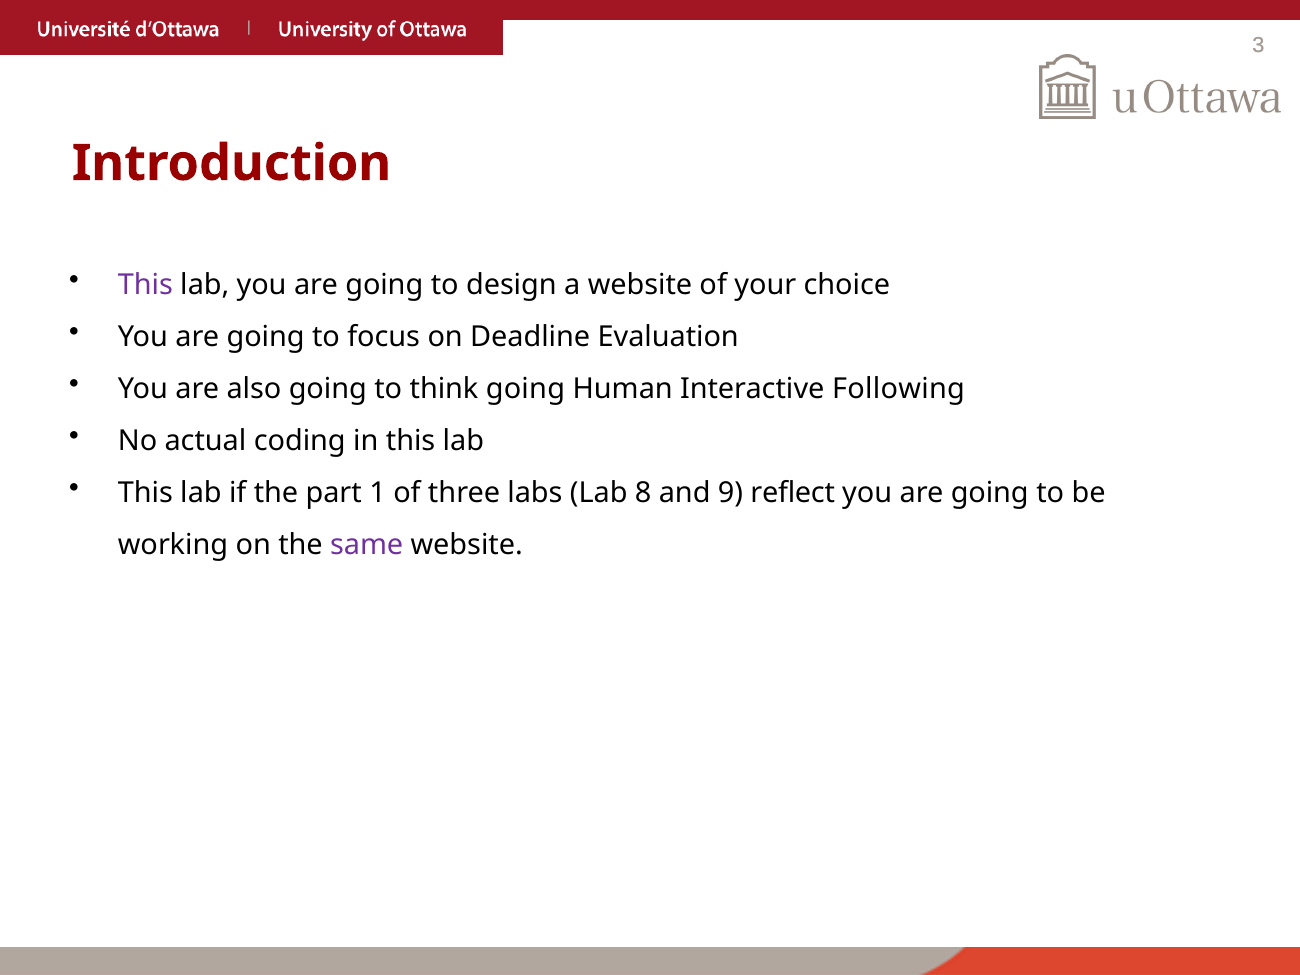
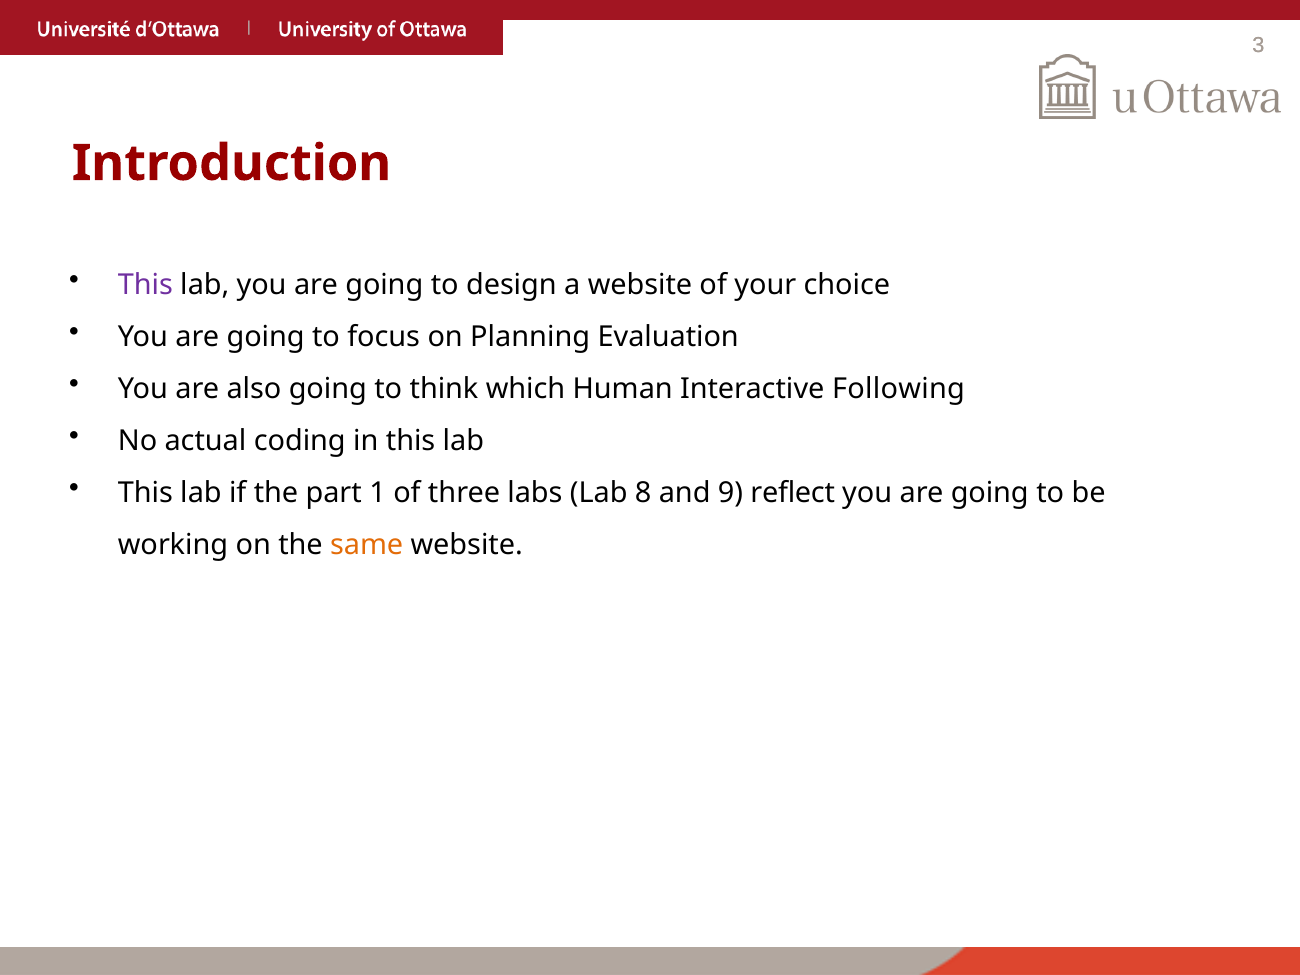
Deadline: Deadline -> Planning (530, 337)
think going: going -> which (526, 389)
same colour: purple -> orange (367, 545)
